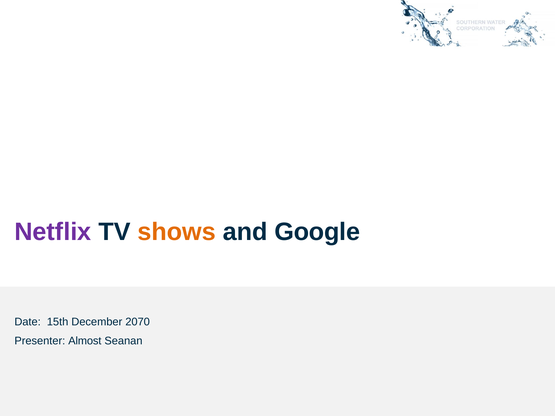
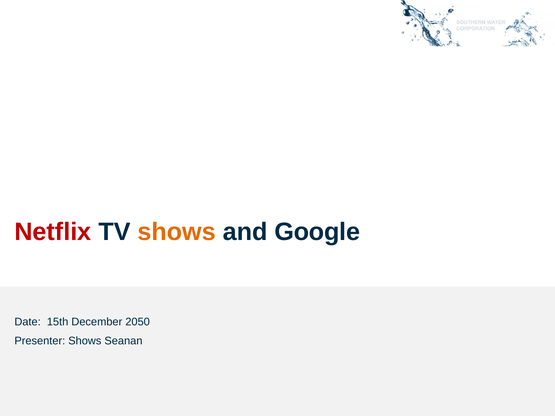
Netflix colour: purple -> red (53, 232)
2070: 2070 -> 2050 (138, 322)
Presenter Almost: Almost -> Shows (85, 341)
